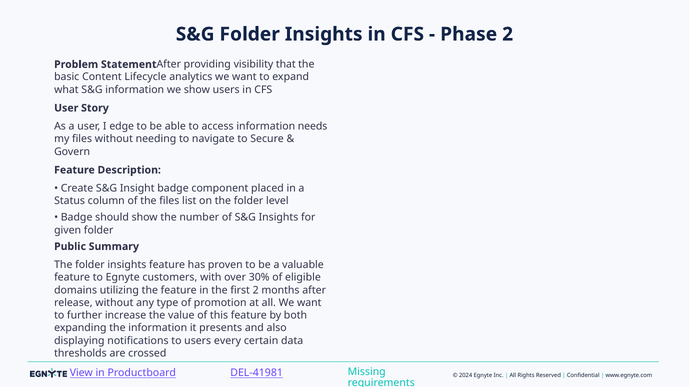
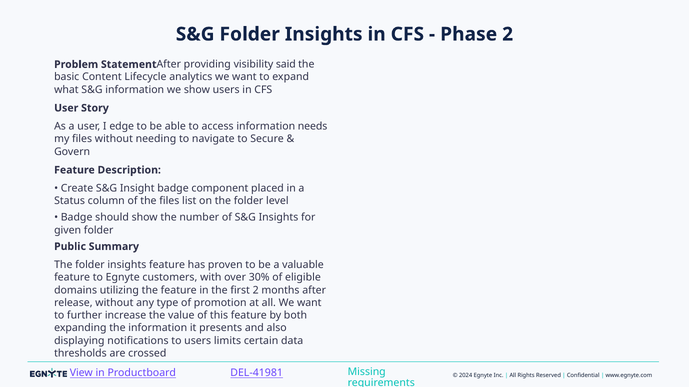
that: that -> said (286, 65)
every: every -> limits (227, 341)
